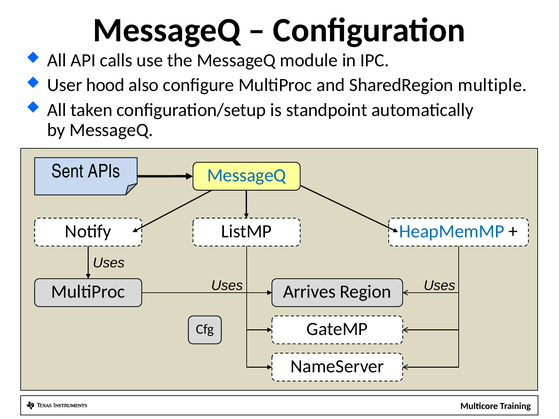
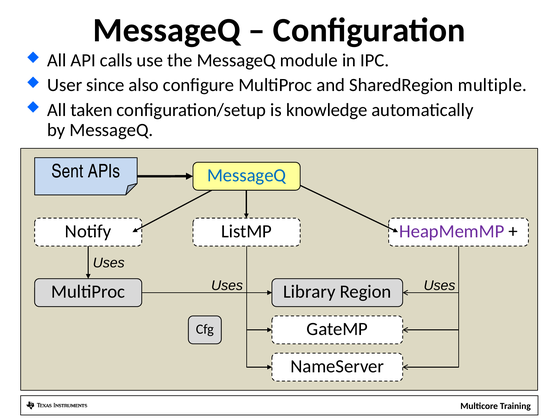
hood: hood -> since (105, 85)
standpoint: standpoint -> knowledge (327, 110)
HeapMemMP colour: blue -> purple (452, 231)
Arrives: Arrives -> Library (309, 292)
